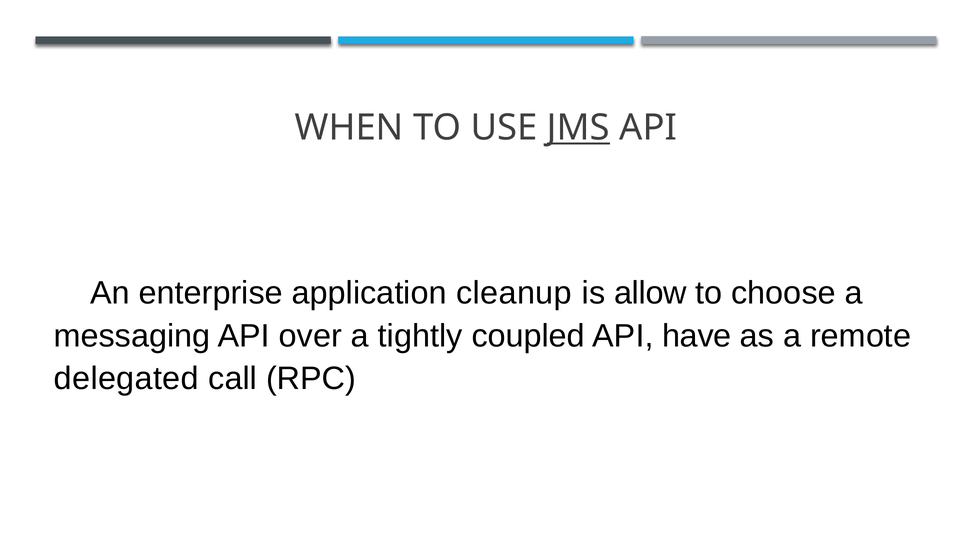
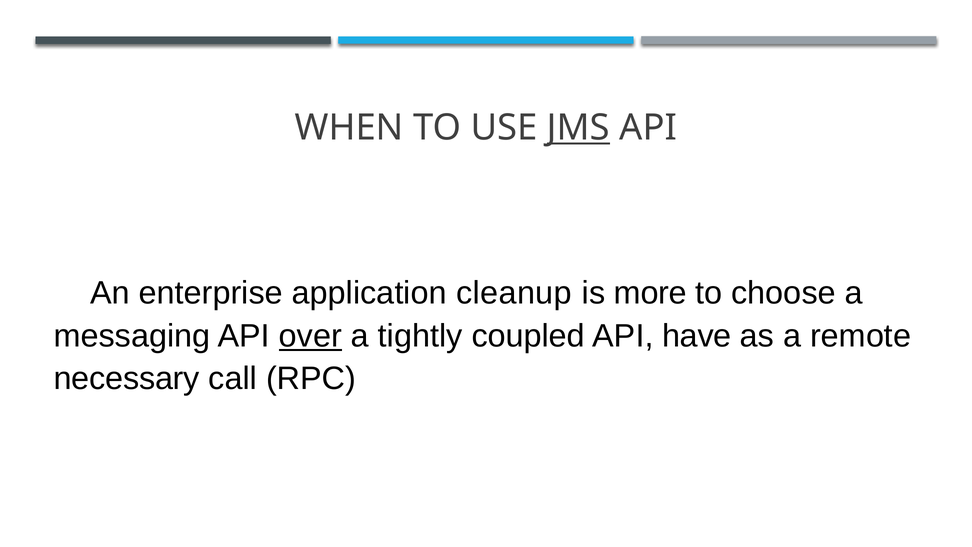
allow: allow -> more (650, 293)
over underline: none -> present (310, 336)
delegated: delegated -> necessary (127, 378)
